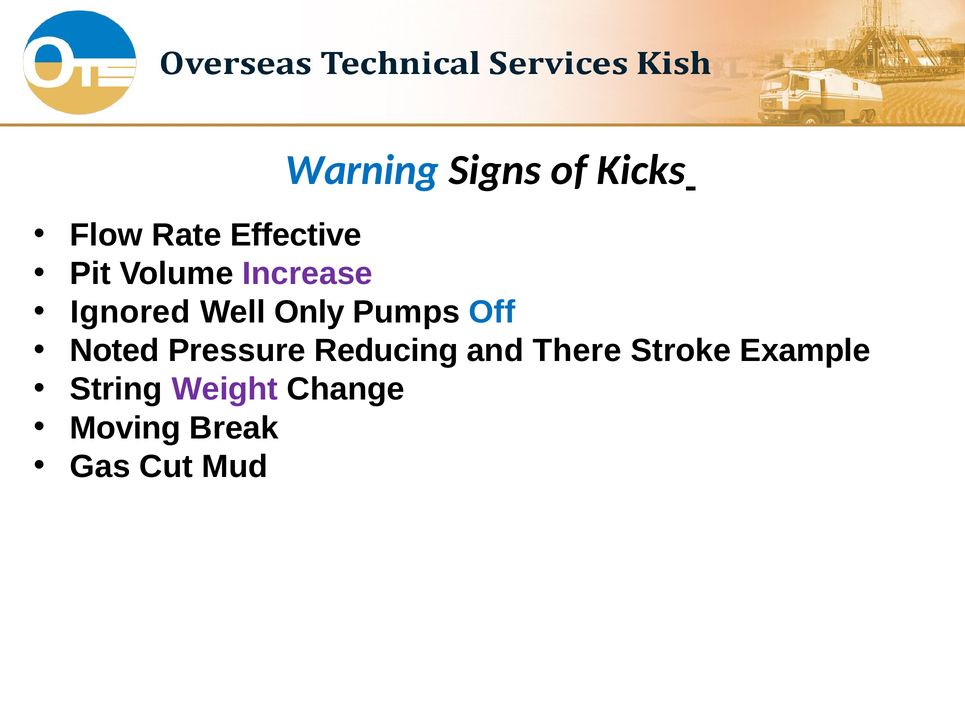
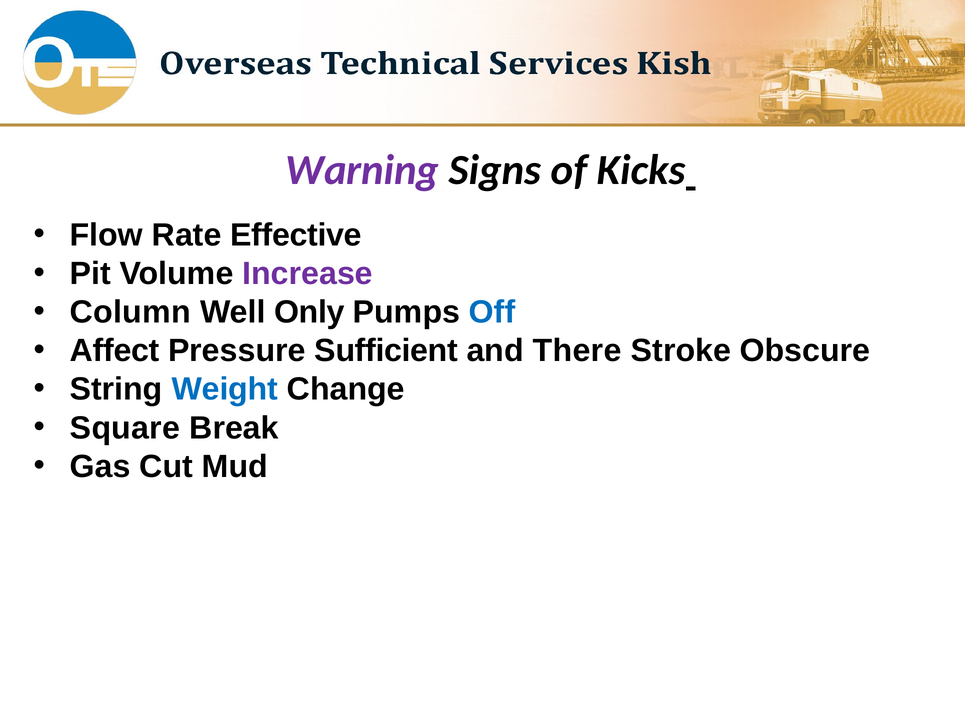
Warning colour: blue -> purple (362, 170)
Ignored: Ignored -> Column (130, 313)
Noted: Noted -> Affect (115, 351)
Reducing: Reducing -> Sufficient (386, 351)
Example: Example -> Obscure (805, 351)
Weight colour: purple -> blue (225, 390)
Moving: Moving -> Square (125, 428)
